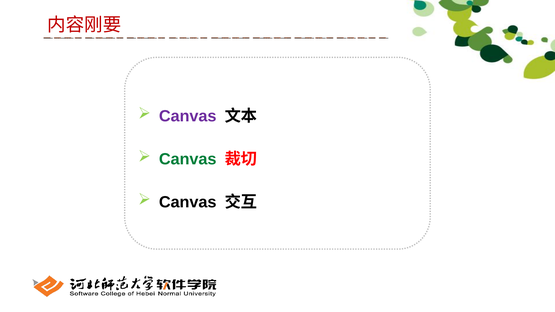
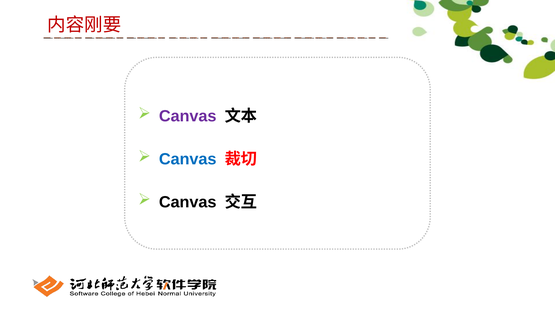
Canvas colour: green -> blue (188, 159)
